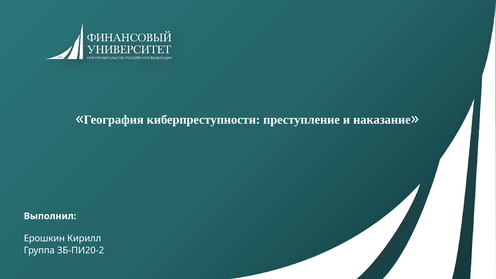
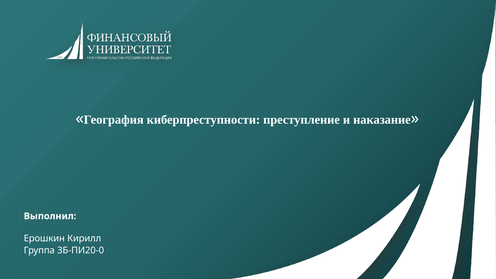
ЗБ-ПИ20-2: ЗБ-ПИ20-2 -> ЗБ-ПИ20-0 (81, 250)
